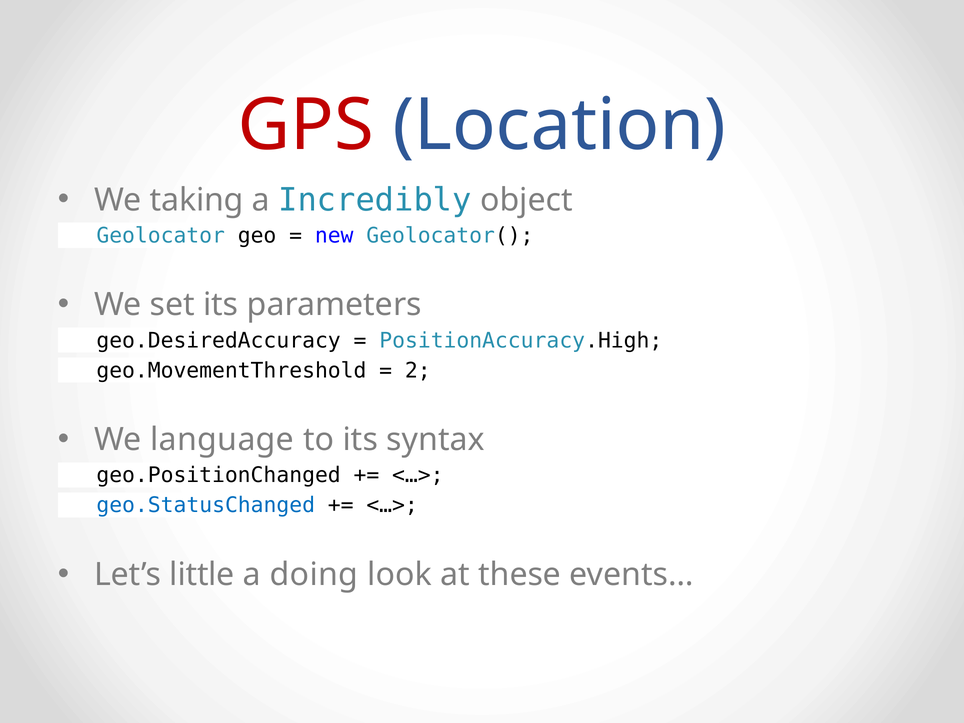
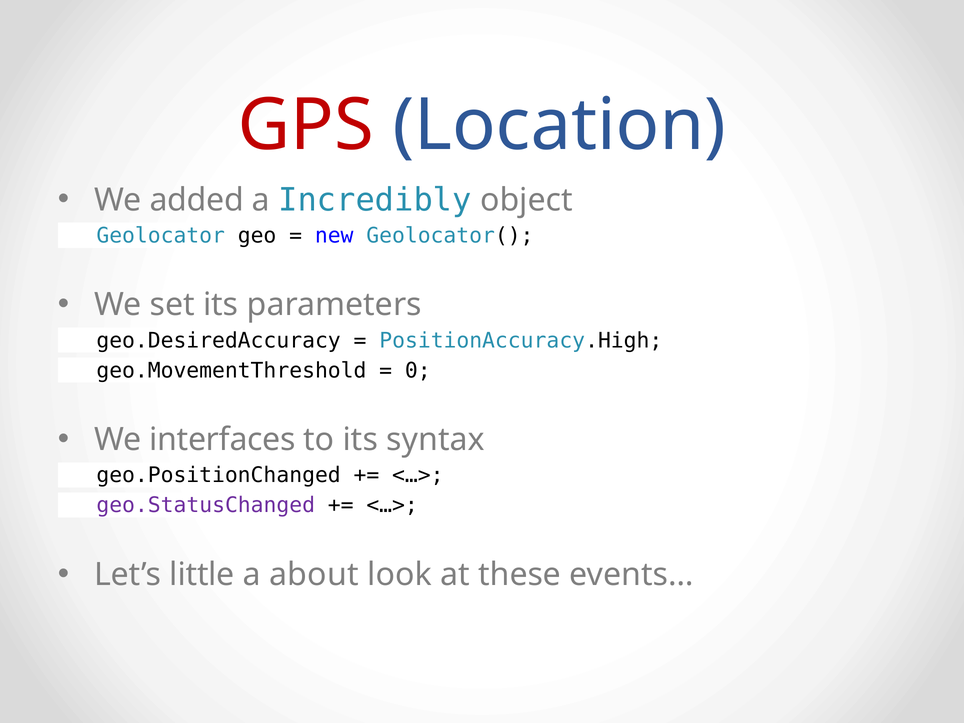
taking: taking -> added (197, 200)
2: 2 -> 0 (418, 370)
language: language -> interfaces (222, 440)
geo.StatusChanged colour: blue -> purple (206, 505)
doing: doing -> about (314, 575)
